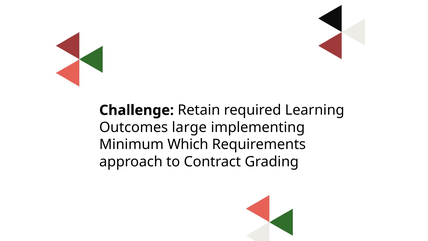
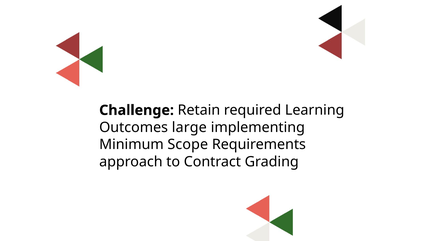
Which: Which -> Scope (188, 144)
